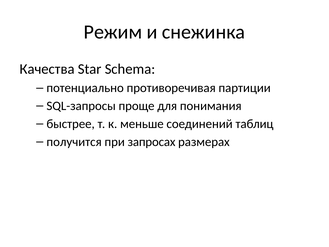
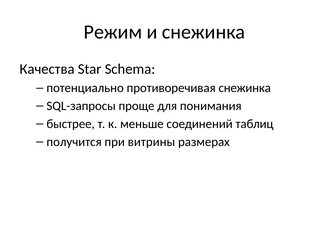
противоречивая партиции: партиции -> снежинка (245, 88)
запросах: запросах -> витрины (151, 142)
